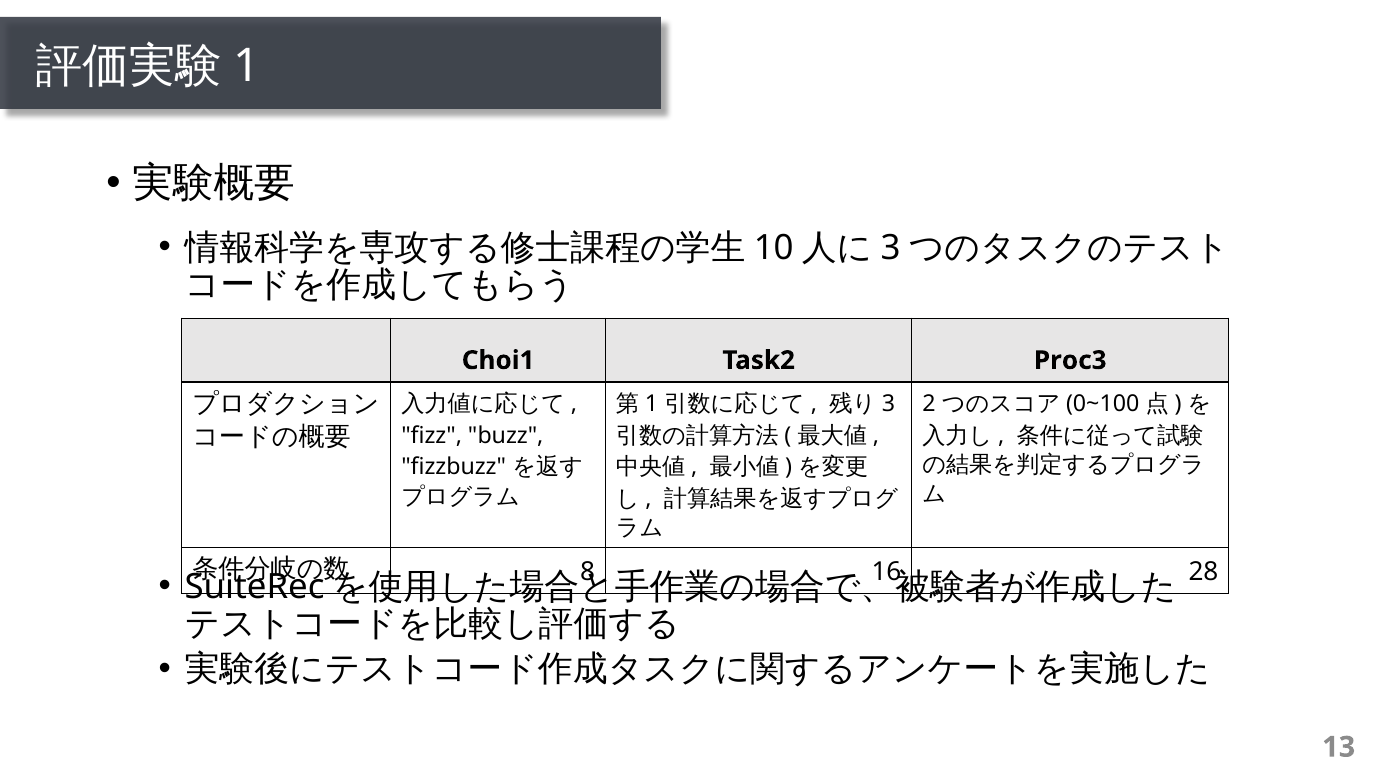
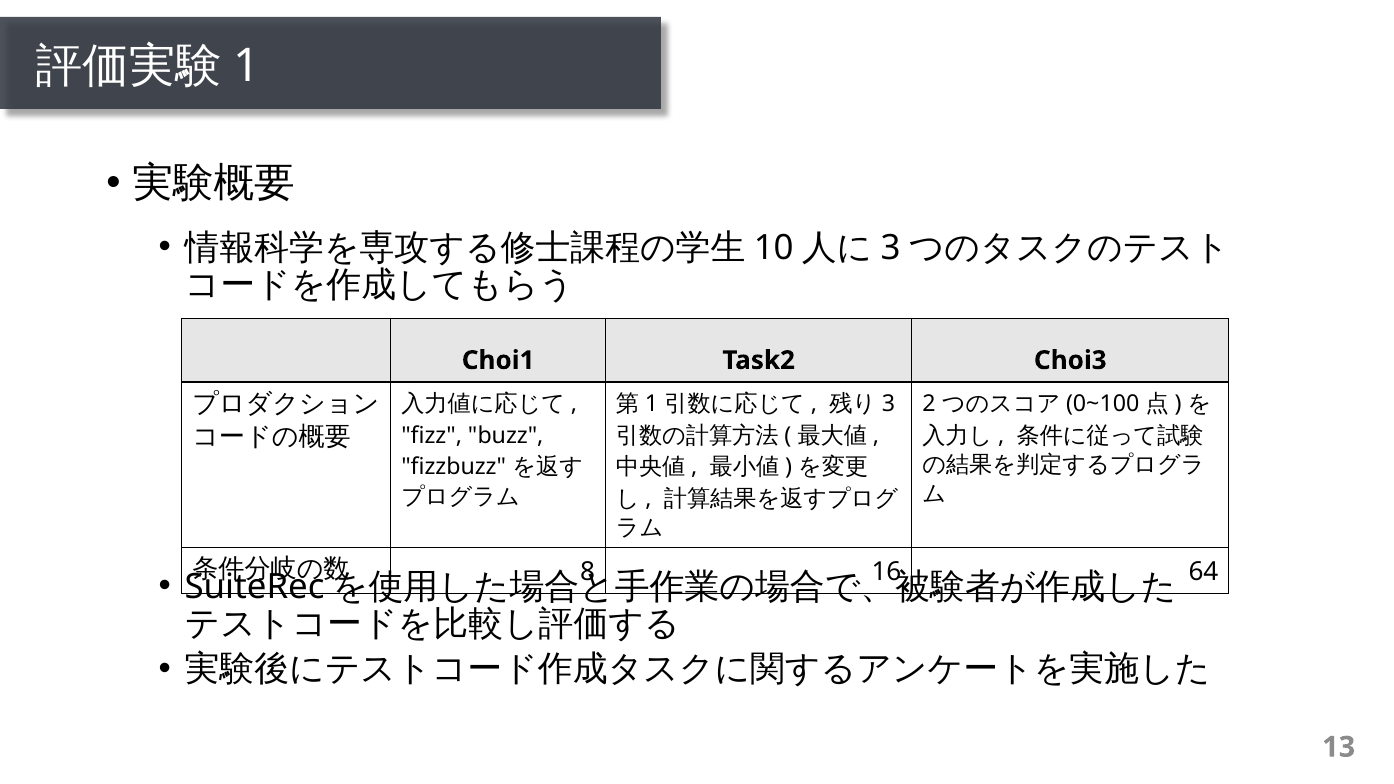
Proc3: Proc3 -> Choi3 (1070, 360)
28: 28 -> 64 (1203, 572)
